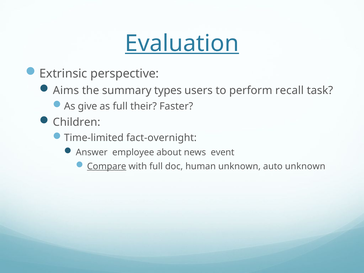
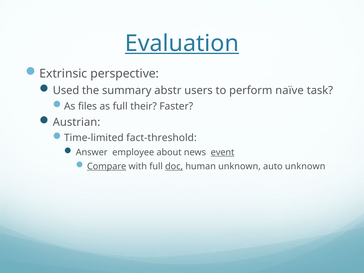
Aims: Aims -> Used (66, 91)
types: types -> abstr (168, 91)
recall: recall -> naïve (289, 91)
give: give -> files (87, 106)
Children: Children -> Austrian (77, 122)
fact-overnight: fact-overnight -> fact-threshold (161, 138)
event underline: none -> present (223, 152)
doc underline: none -> present (174, 166)
